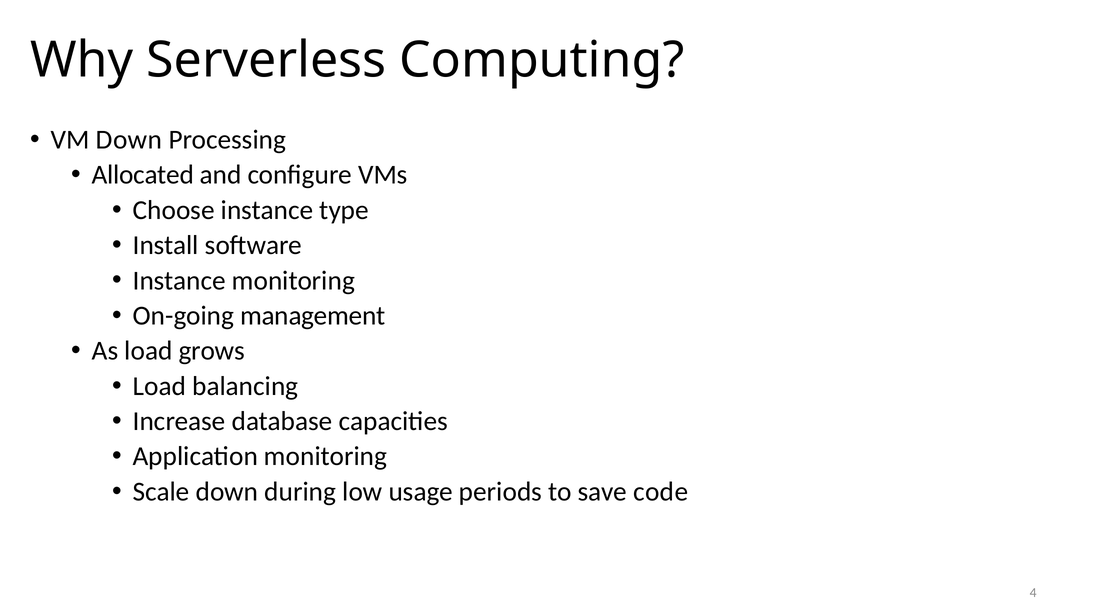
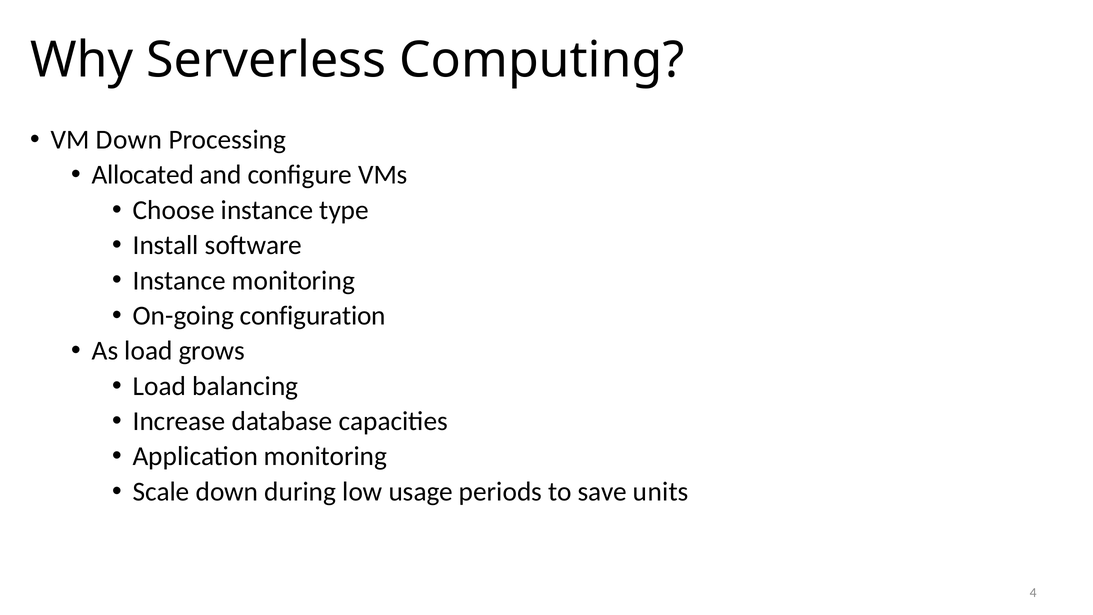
management: management -> configuration (313, 316)
code: code -> units (661, 492)
